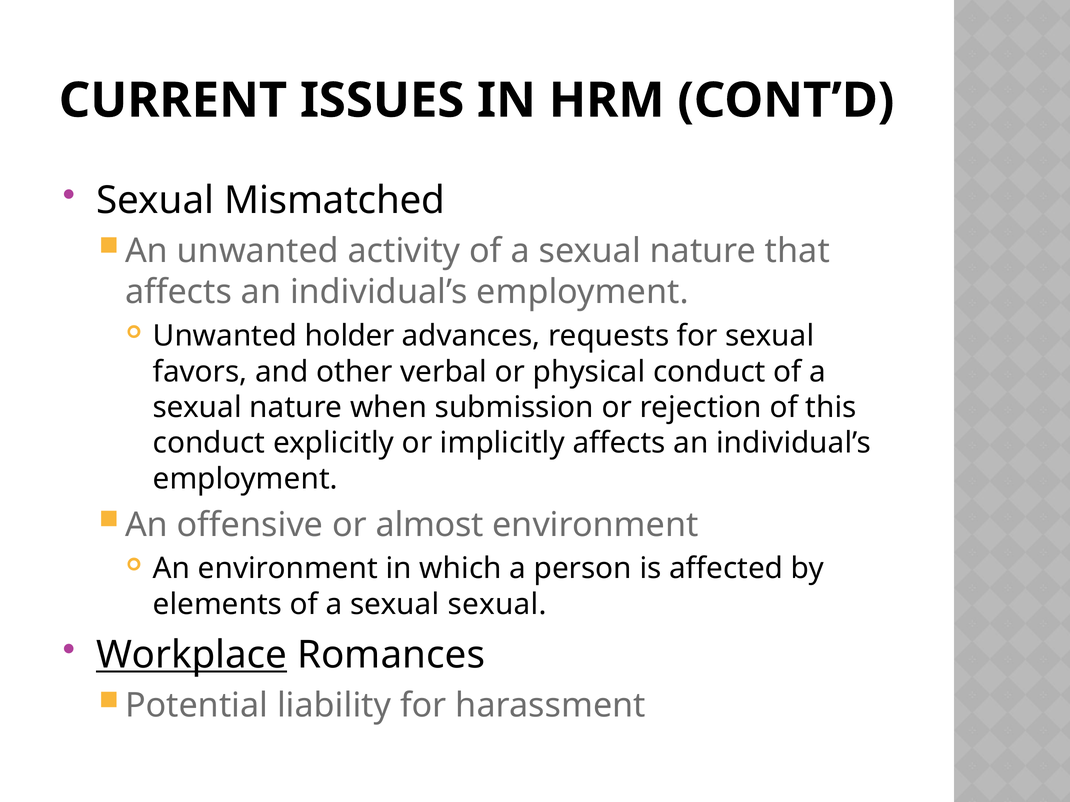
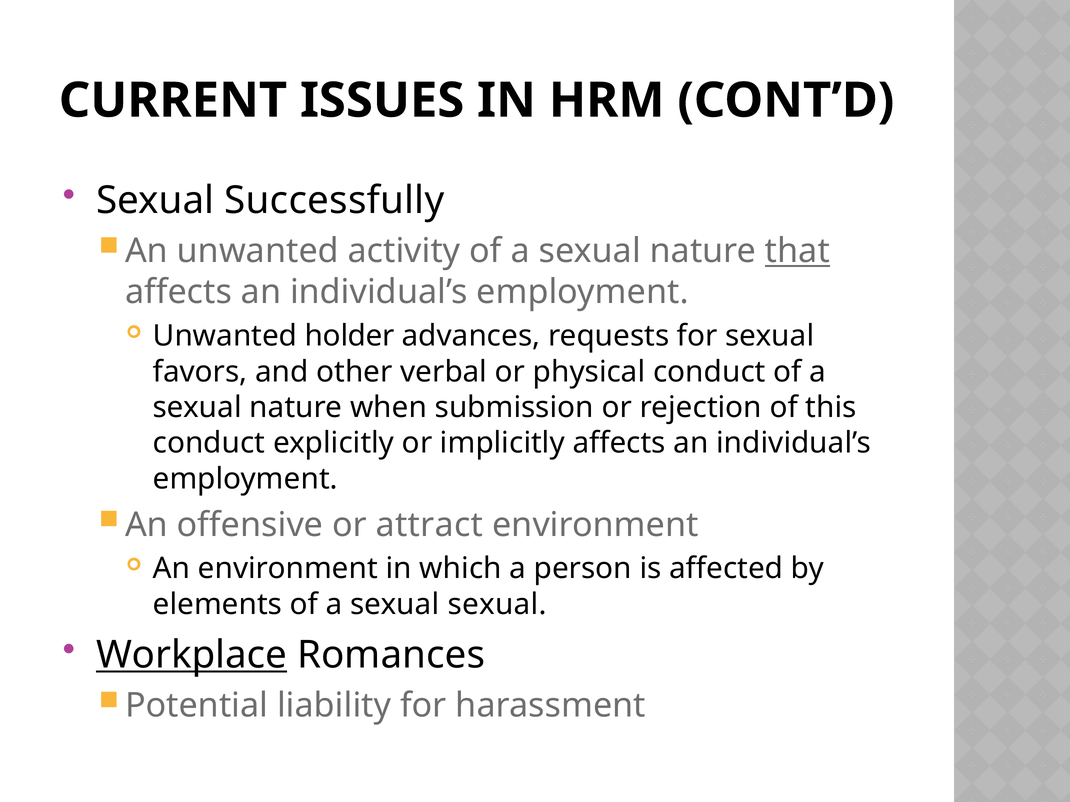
Mismatched: Mismatched -> Successfully (334, 201)
that underline: none -> present (797, 251)
almost: almost -> attract (429, 525)
